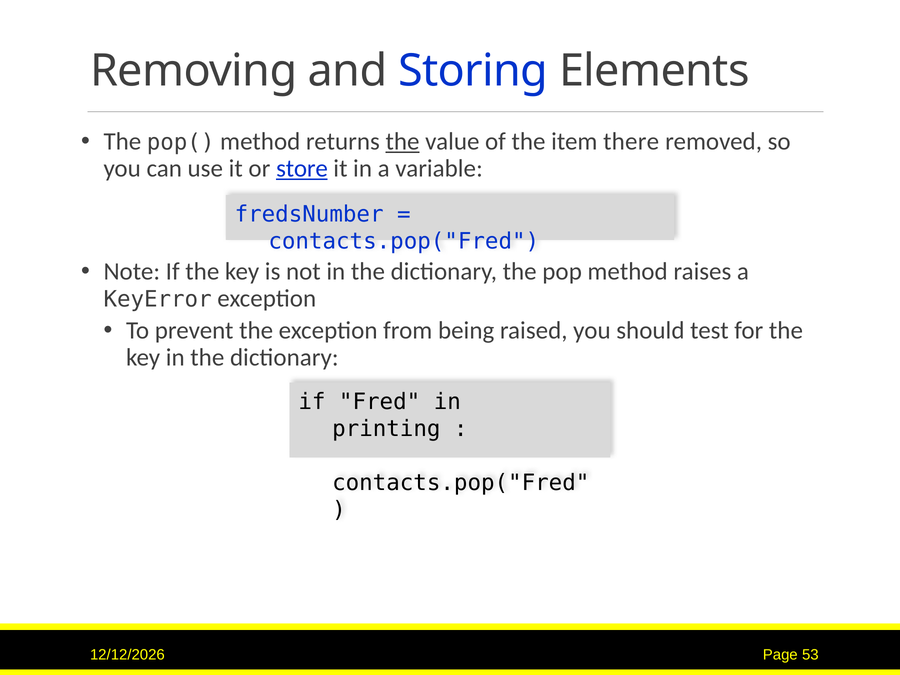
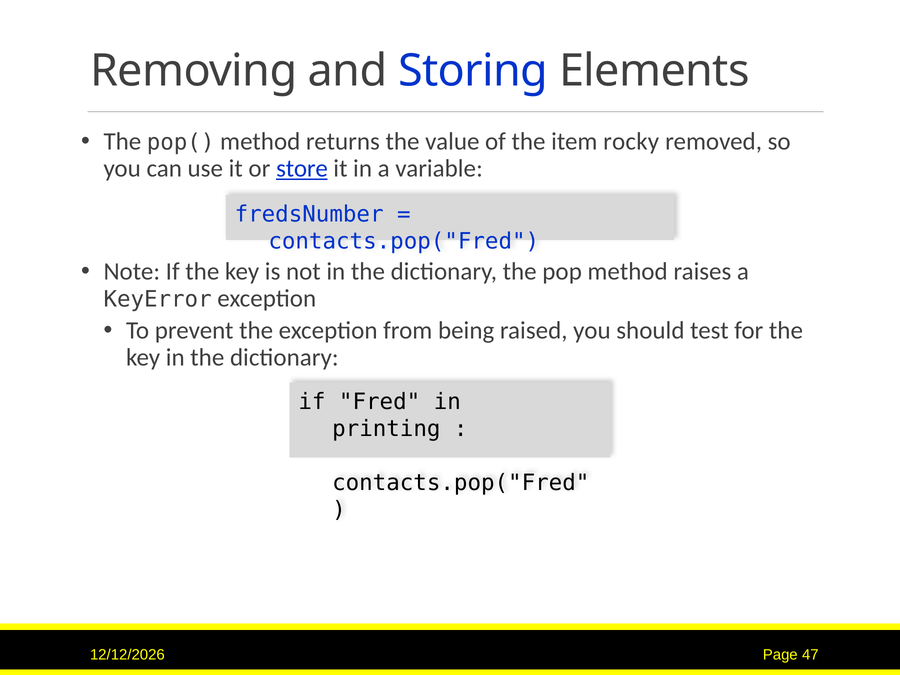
the underline: present -> none (403, 141)
there: there -> rocky (631, 141)
53: 53 -> 47 (810, 655)
